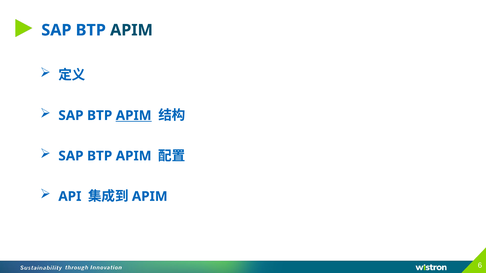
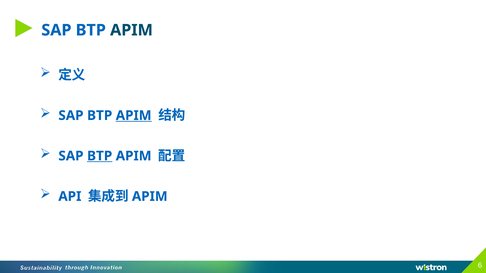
BTP underline: none -> present (100, 156)
